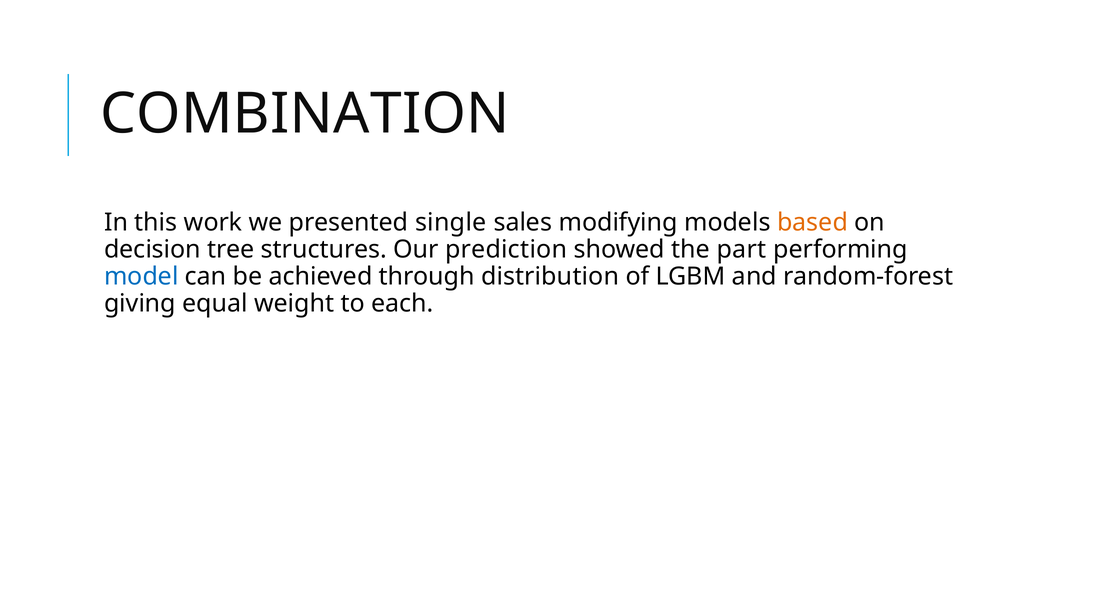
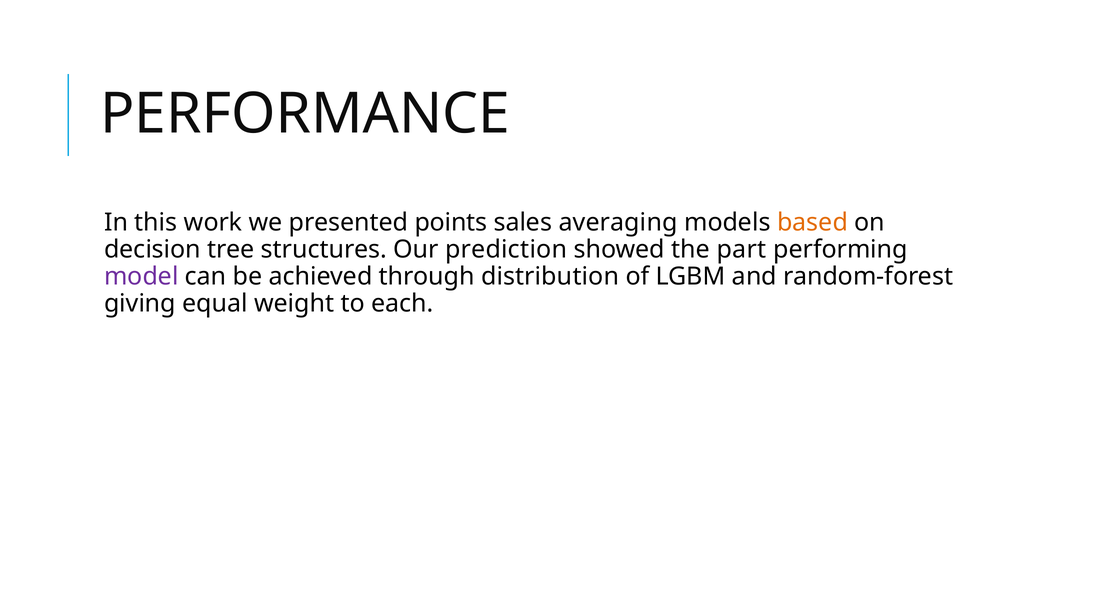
COMBINATION: COMBINATION -> PERFORMANCE (305, 114)
single: single -> points (451, 222)
modifying: modifying -> averaging (618, 222)
model colour: blue -> purple (141, 276)
